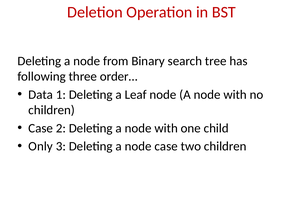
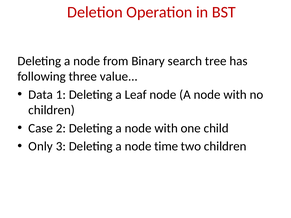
order: order -> value (119, 77)
node case: case -> time (166, 146)
